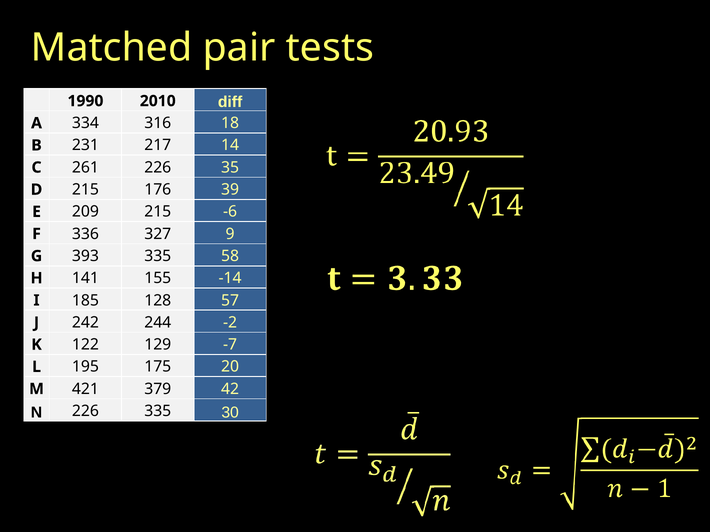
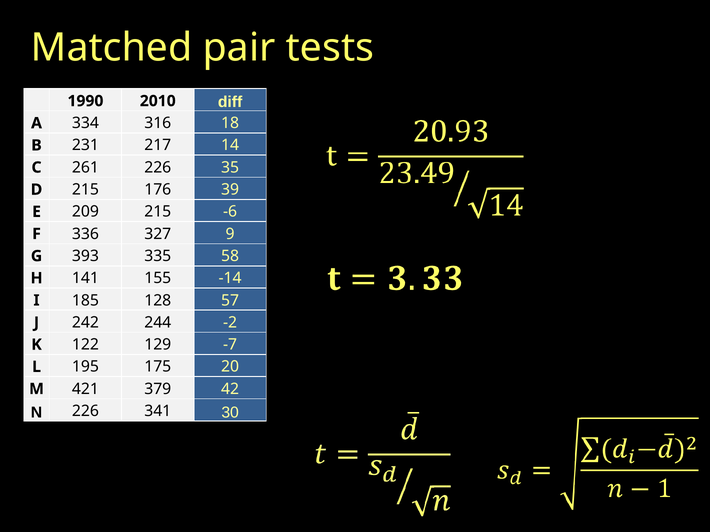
226 335: 335 -> 341 (158, 411)
